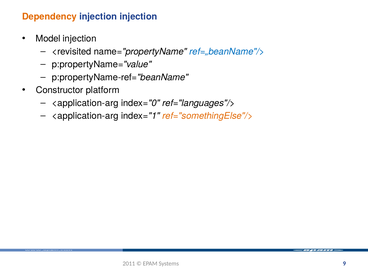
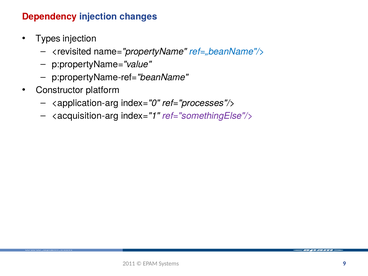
Dependency colour: orange -> red (49, 17)
injection injection: injection -> changes (138, 17)
Model: Model -> Types (48, 39)
ref="languages"/>: ref="languages"/> -> ref="processes"/> (199, 103)
<application-arg: <application-arg -> <acquisition-arg (85, 116)
ref="somethingElse"/> colour: orange -> purple (208, 116)
